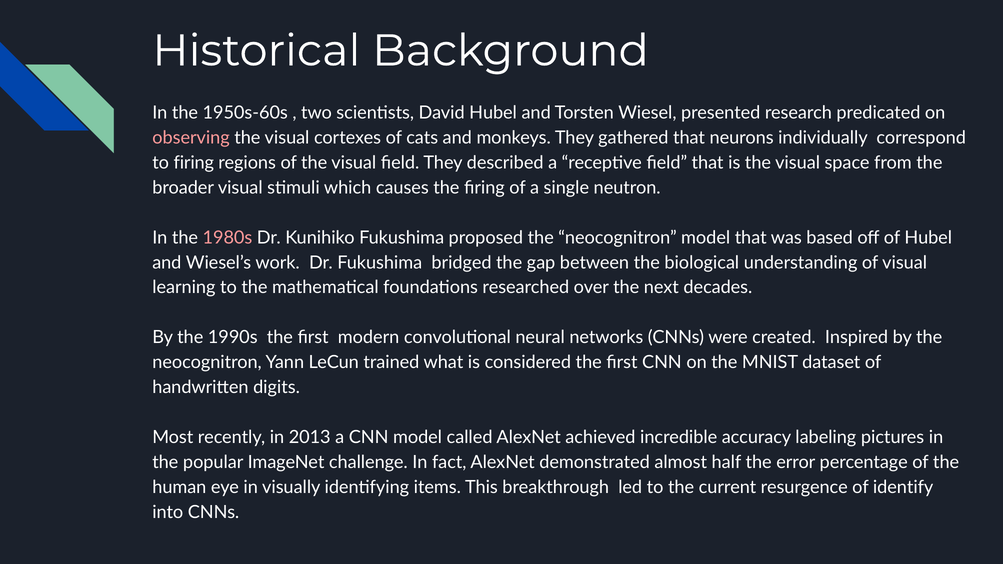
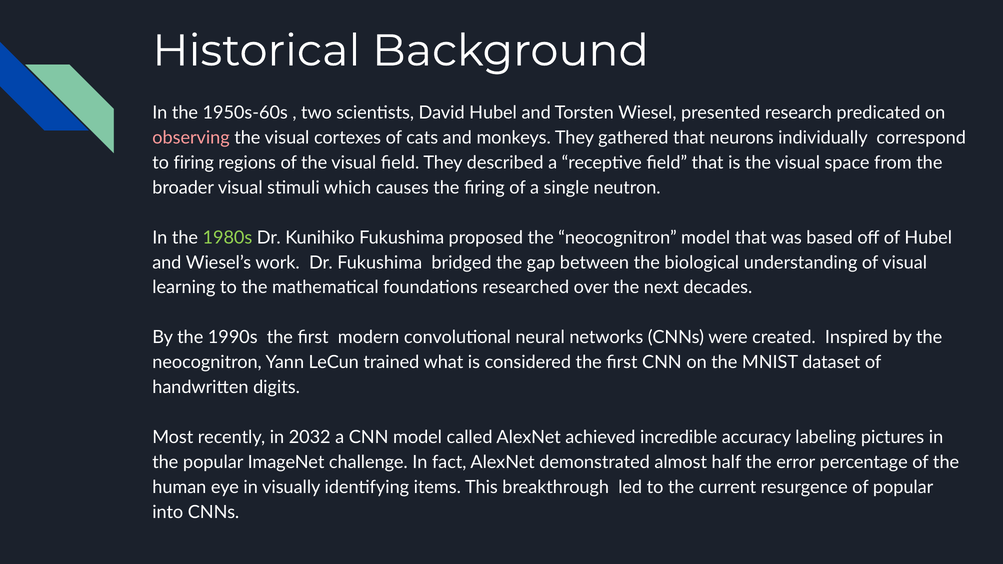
1980s colour: pink -> light green (227, 238)
2013: 2013 -> 2032 (310, 438)
of identify: identify -> popular (903, 488)
